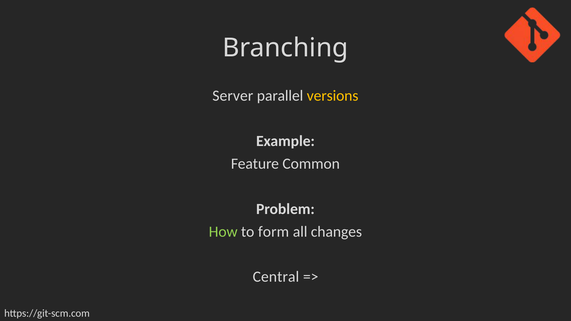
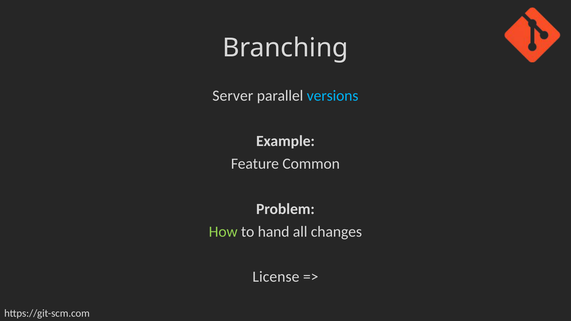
versions colour: yellow -> light blue (333, 96)
form: form -> hand (274, 232)
Central: Central -> License (276, 277)
